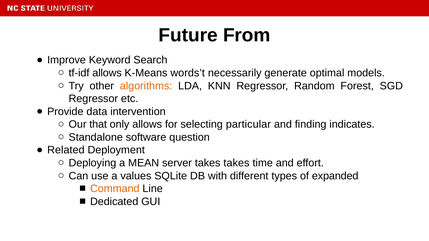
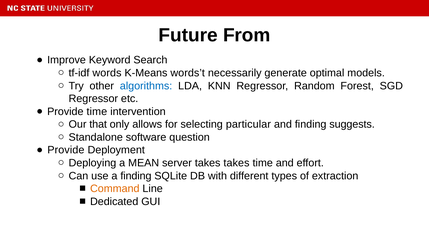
tf-idf allows: allows -> words (107, 73)
algorithms colour: orange -> blue (146, 86)
Provide data: data -> time (97, 112)
indicates: indicates -> suggests (352, 125)
Related: Related -> Provide (66, 150)
a values: values -> finding (136, 176)
expanded: expanded -> extraction (335, 176)
